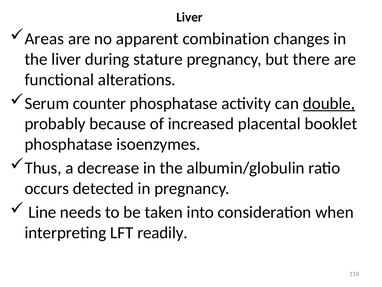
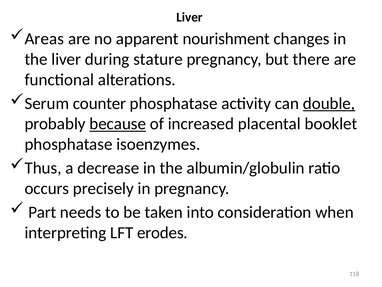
combination: combination -> nourishment (226, 39)
because underline: none -> present (118, 124)
detected: detected -> precisely (103, 188)
Line: Line -> Part (42, 212)
readily: readily -> erodes (162, 232)
